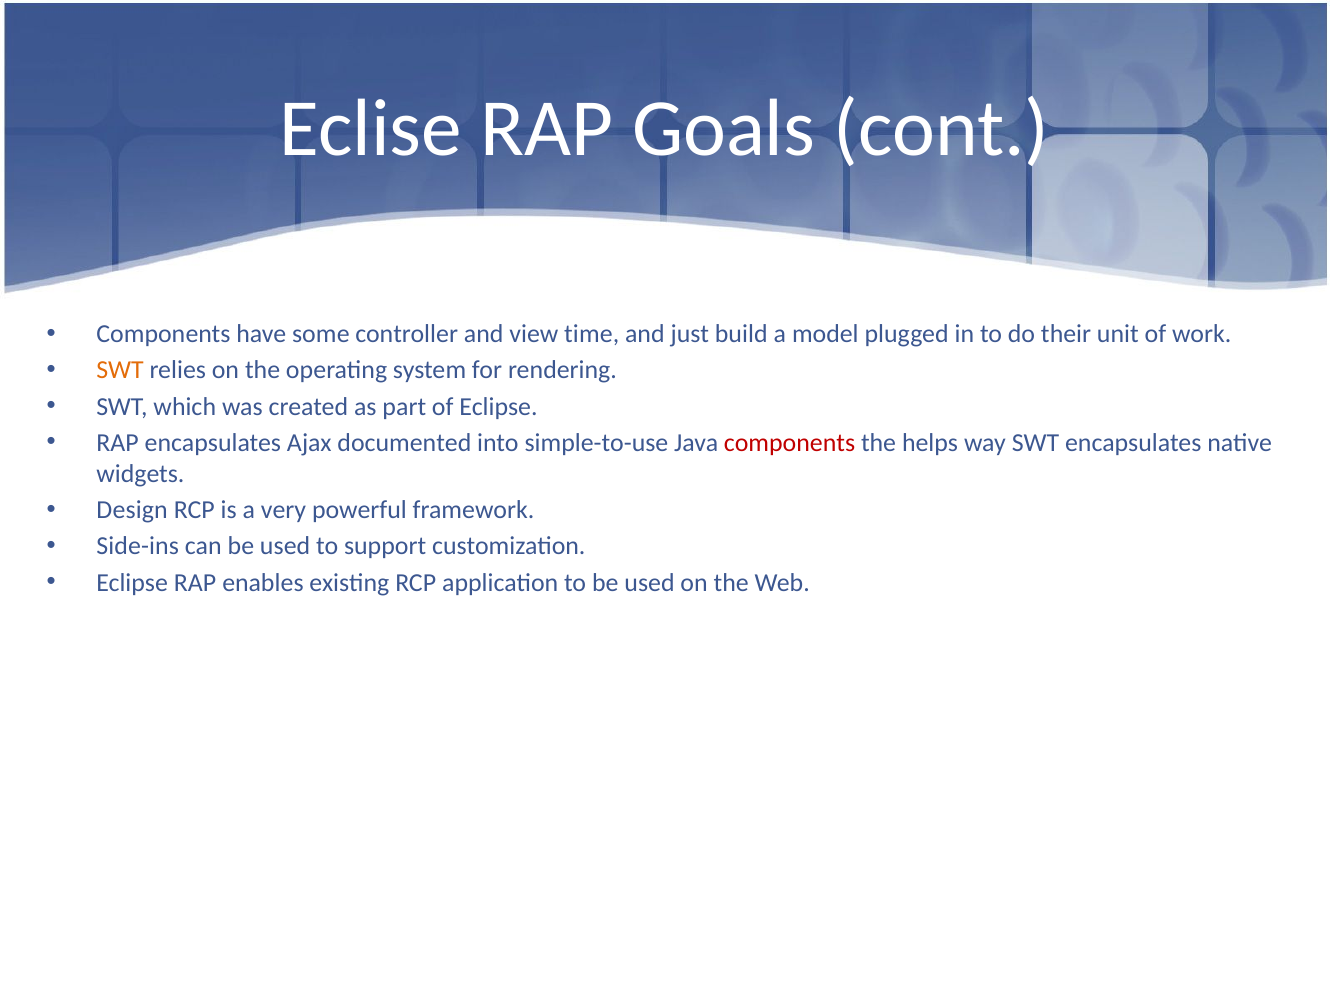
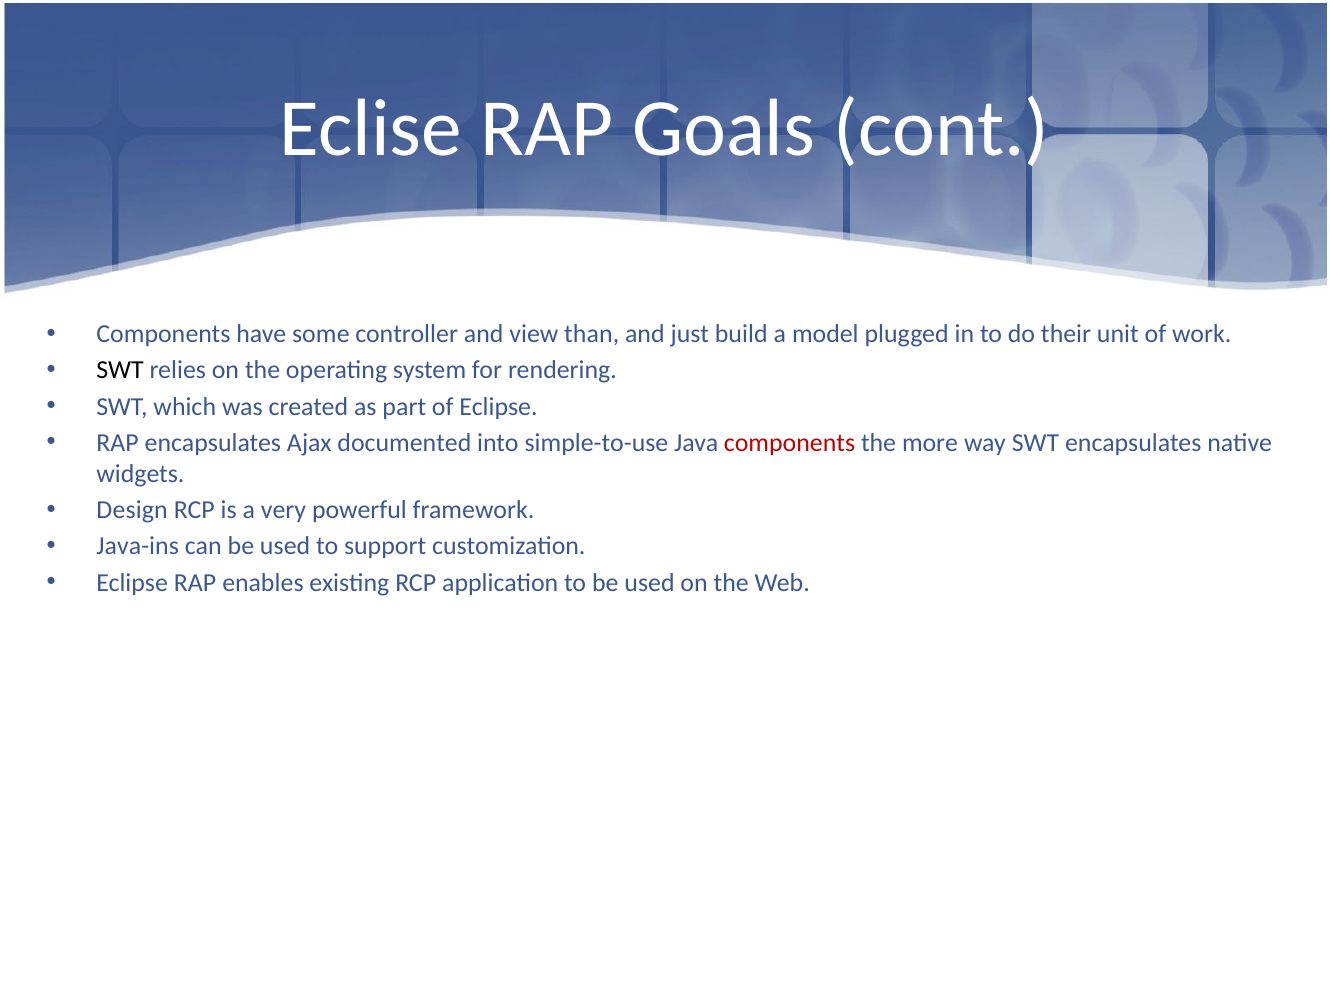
time: time -> than (592, 334)
SWT colour: orange -> black (120, 371)
helps: helps -> more (930, 443)
Side-ins: Side-ins -> Java-ins (138, 547)
